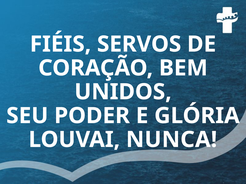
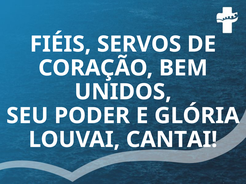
NUNCA: NUNCA -> CANTAI (172, 140)
